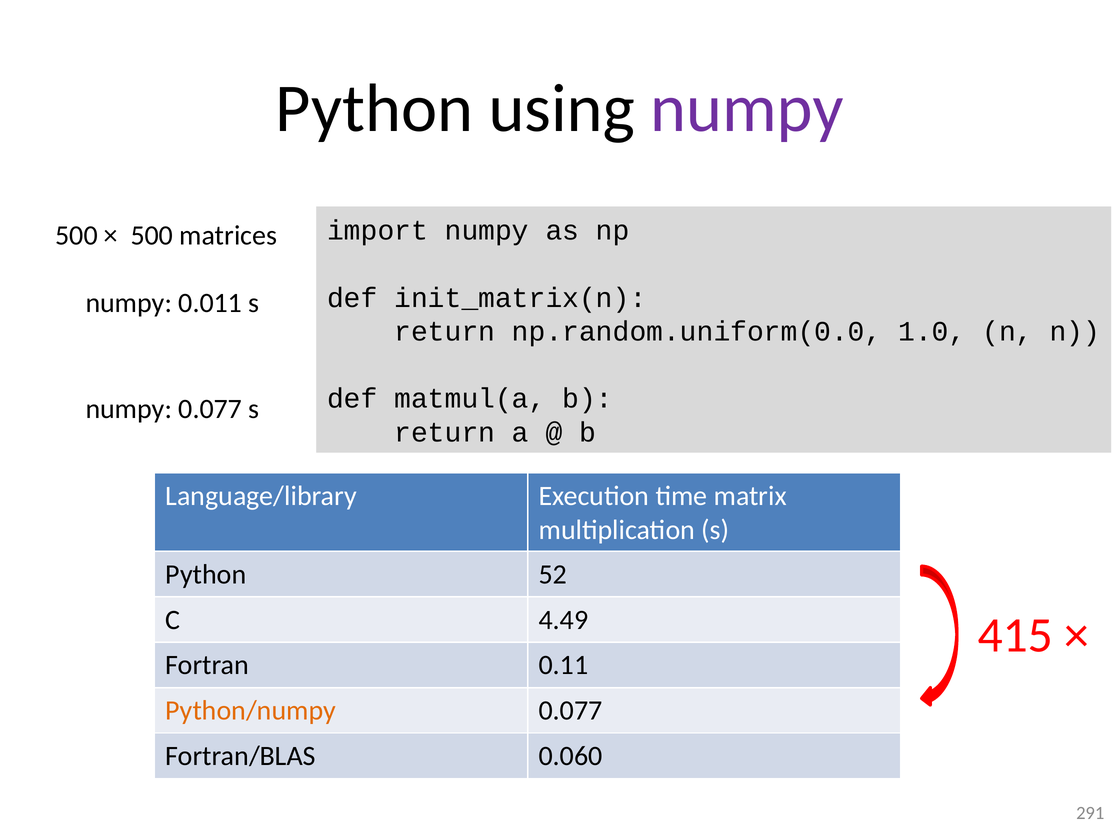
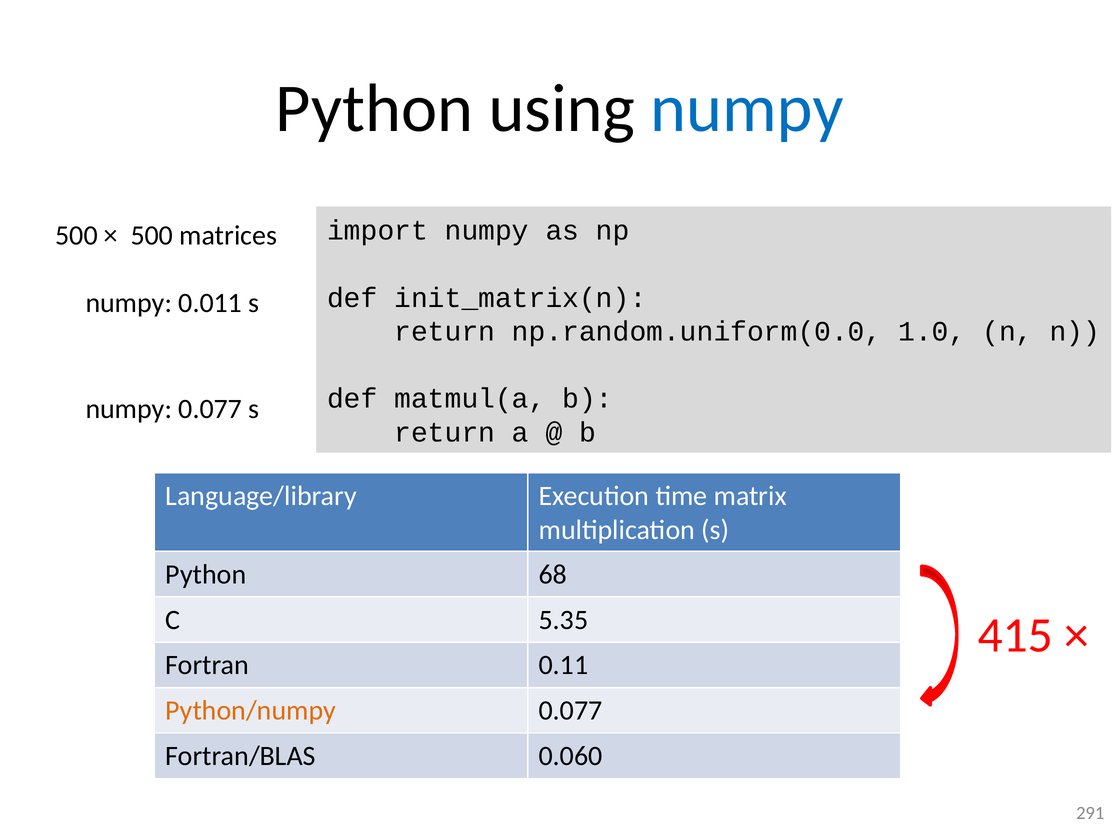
numpy colour: purple -> blue (747, 108)
52: 52 -> 68 (553, 574)
4.49: 4.49 -> 5.35 (564, 620)
